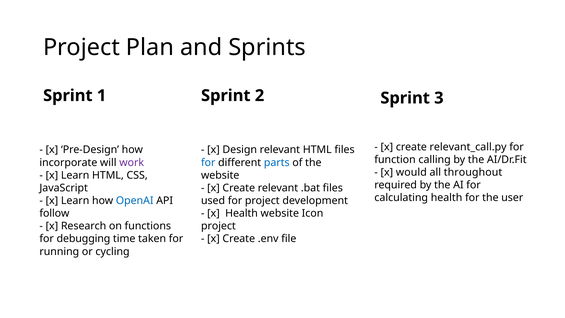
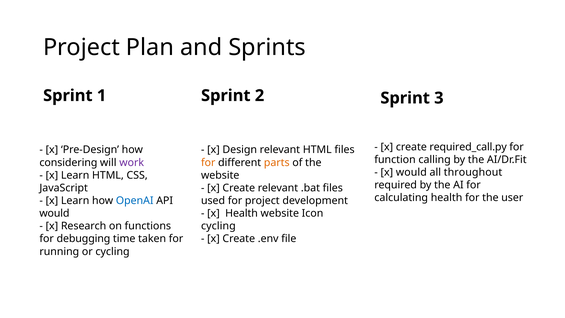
relevant_call.py: relevant_call.py -> required_call.py (468, 147)
incorporate: incorporate -> considering (68, 162)
for colour: blue -> orange (208, 162)
parts colour: blue -> orange (277, 162)
follow: follow -> would (54, 213)
project: project -> cycling (218, 226)
